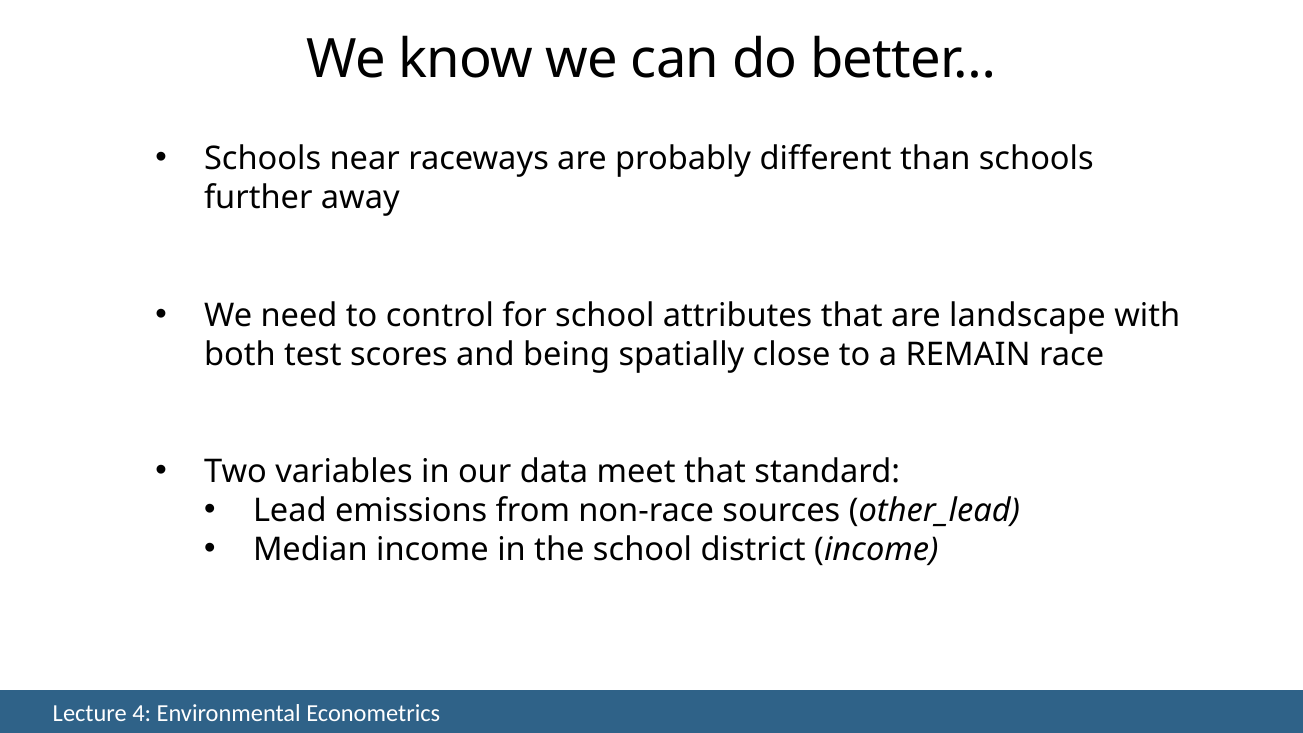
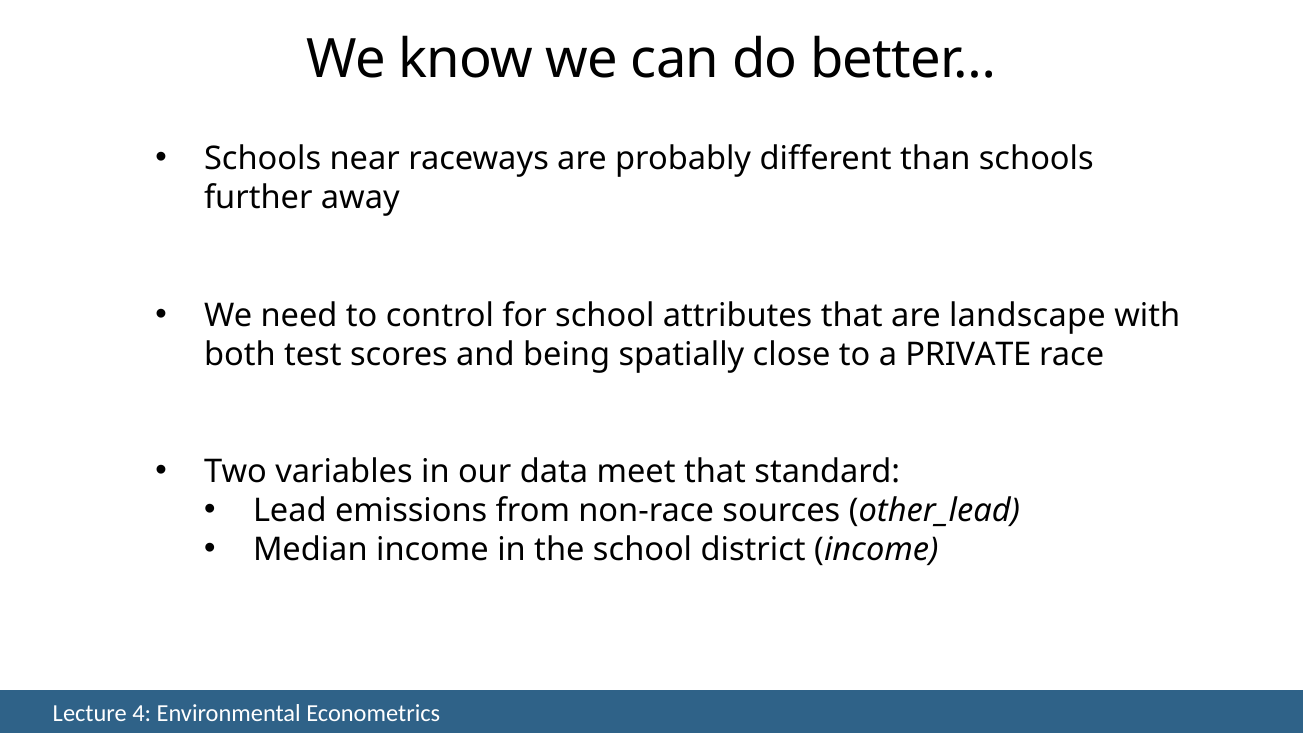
REMAIN: REMAIN -> PRIVATE (968, 354)
